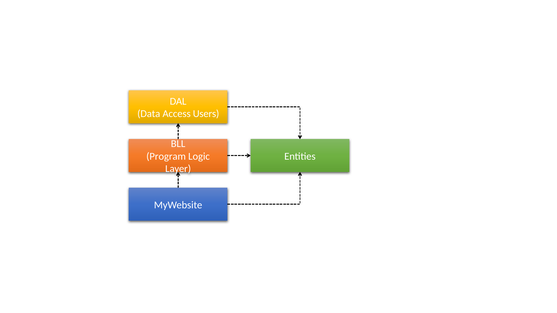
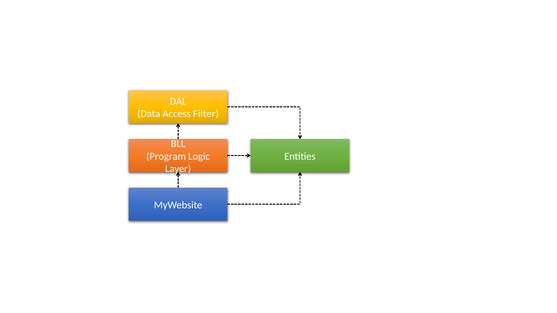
Users: Users -> Filter (206, 114)
